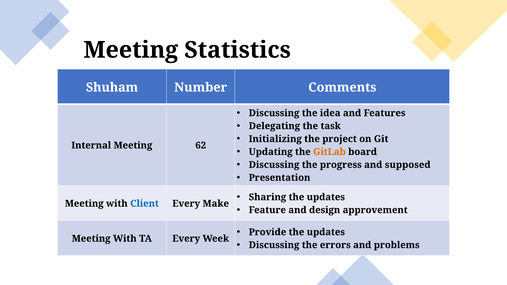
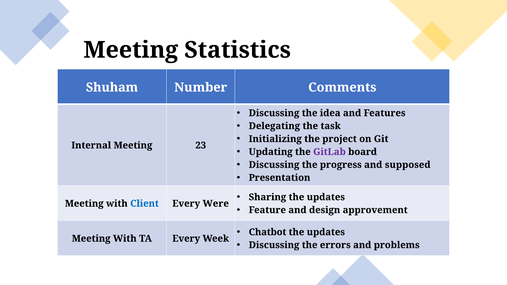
62: 62 -> 23 (201, 145)
GitLab colour: orange -> purple (329, 152)
Make: Make -> Were (216, 204)
Provide: Provide -> Chatbot (267, 232)
